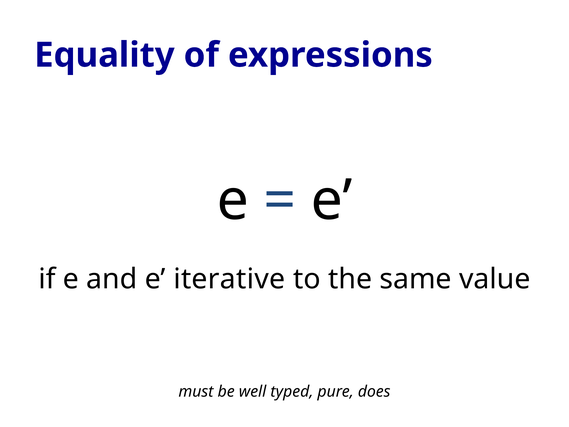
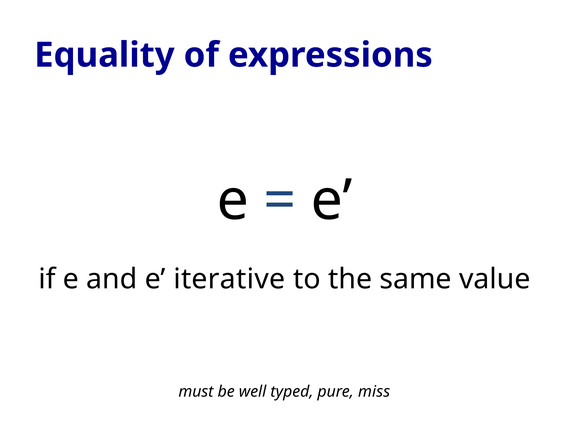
does: does -> miss (374, 392)
